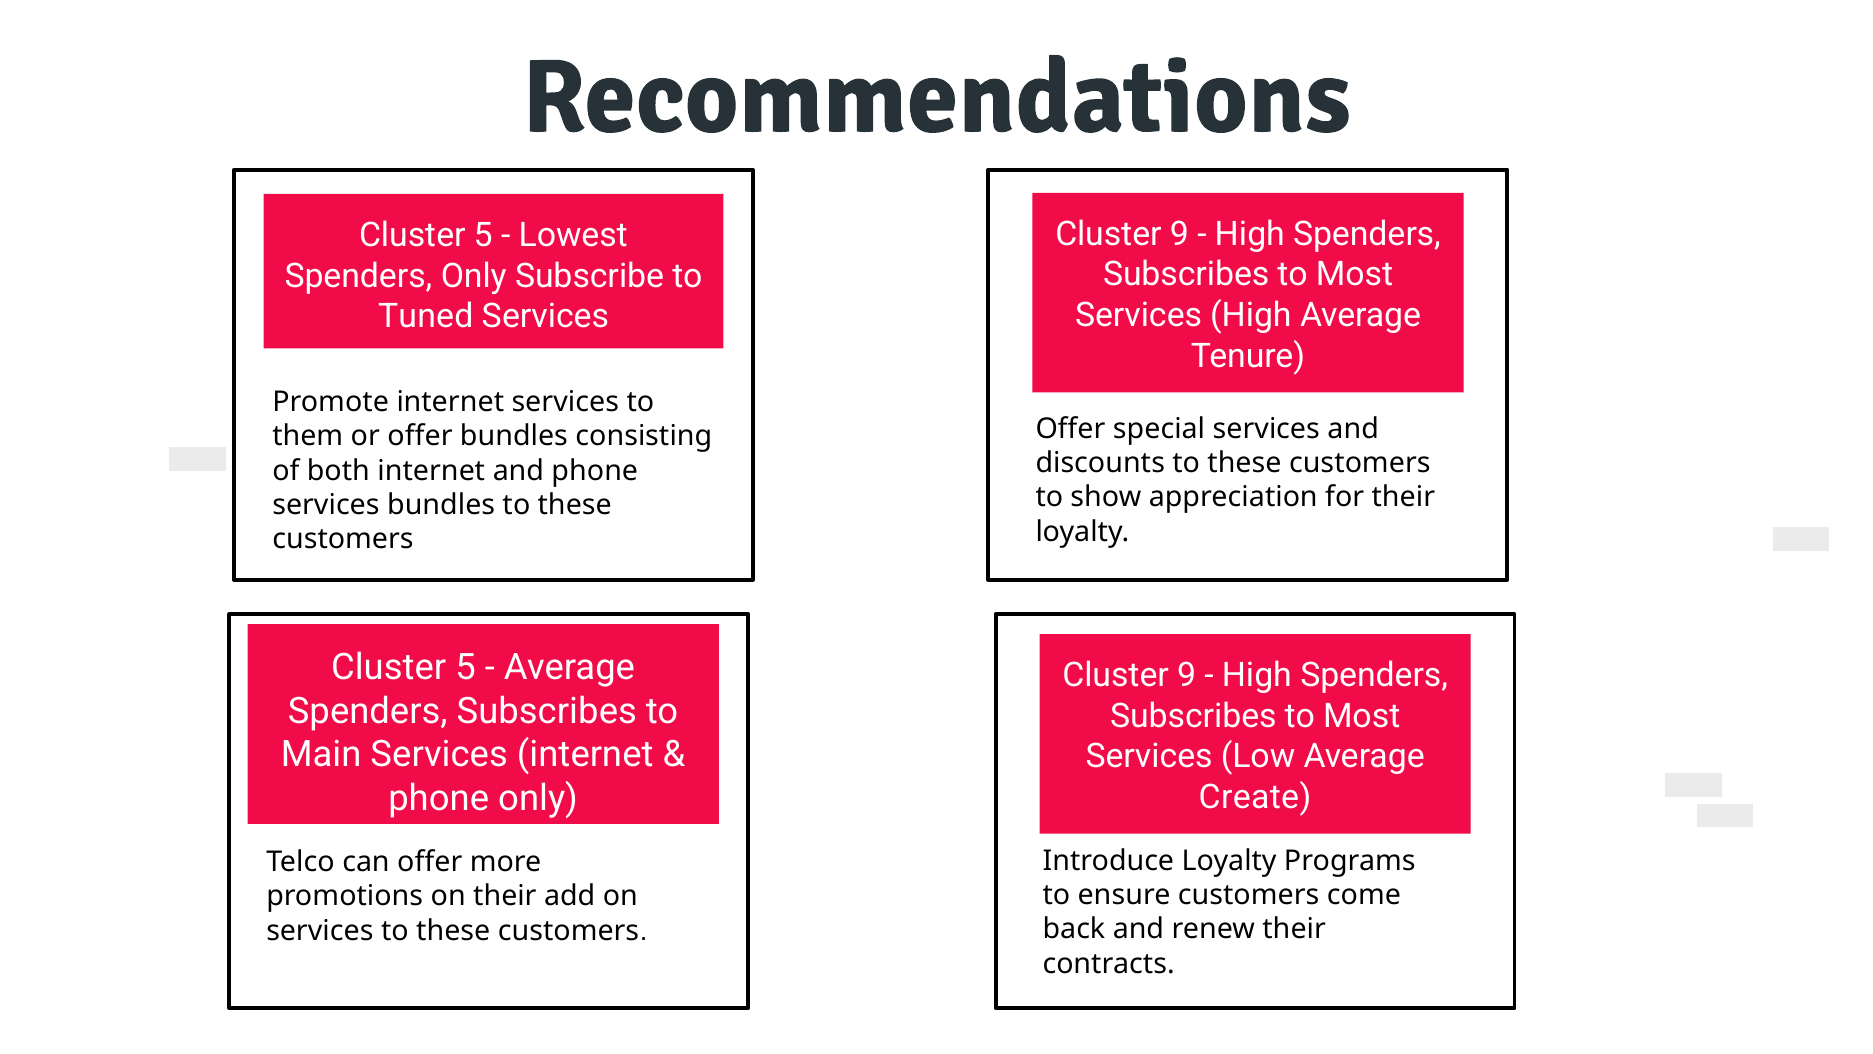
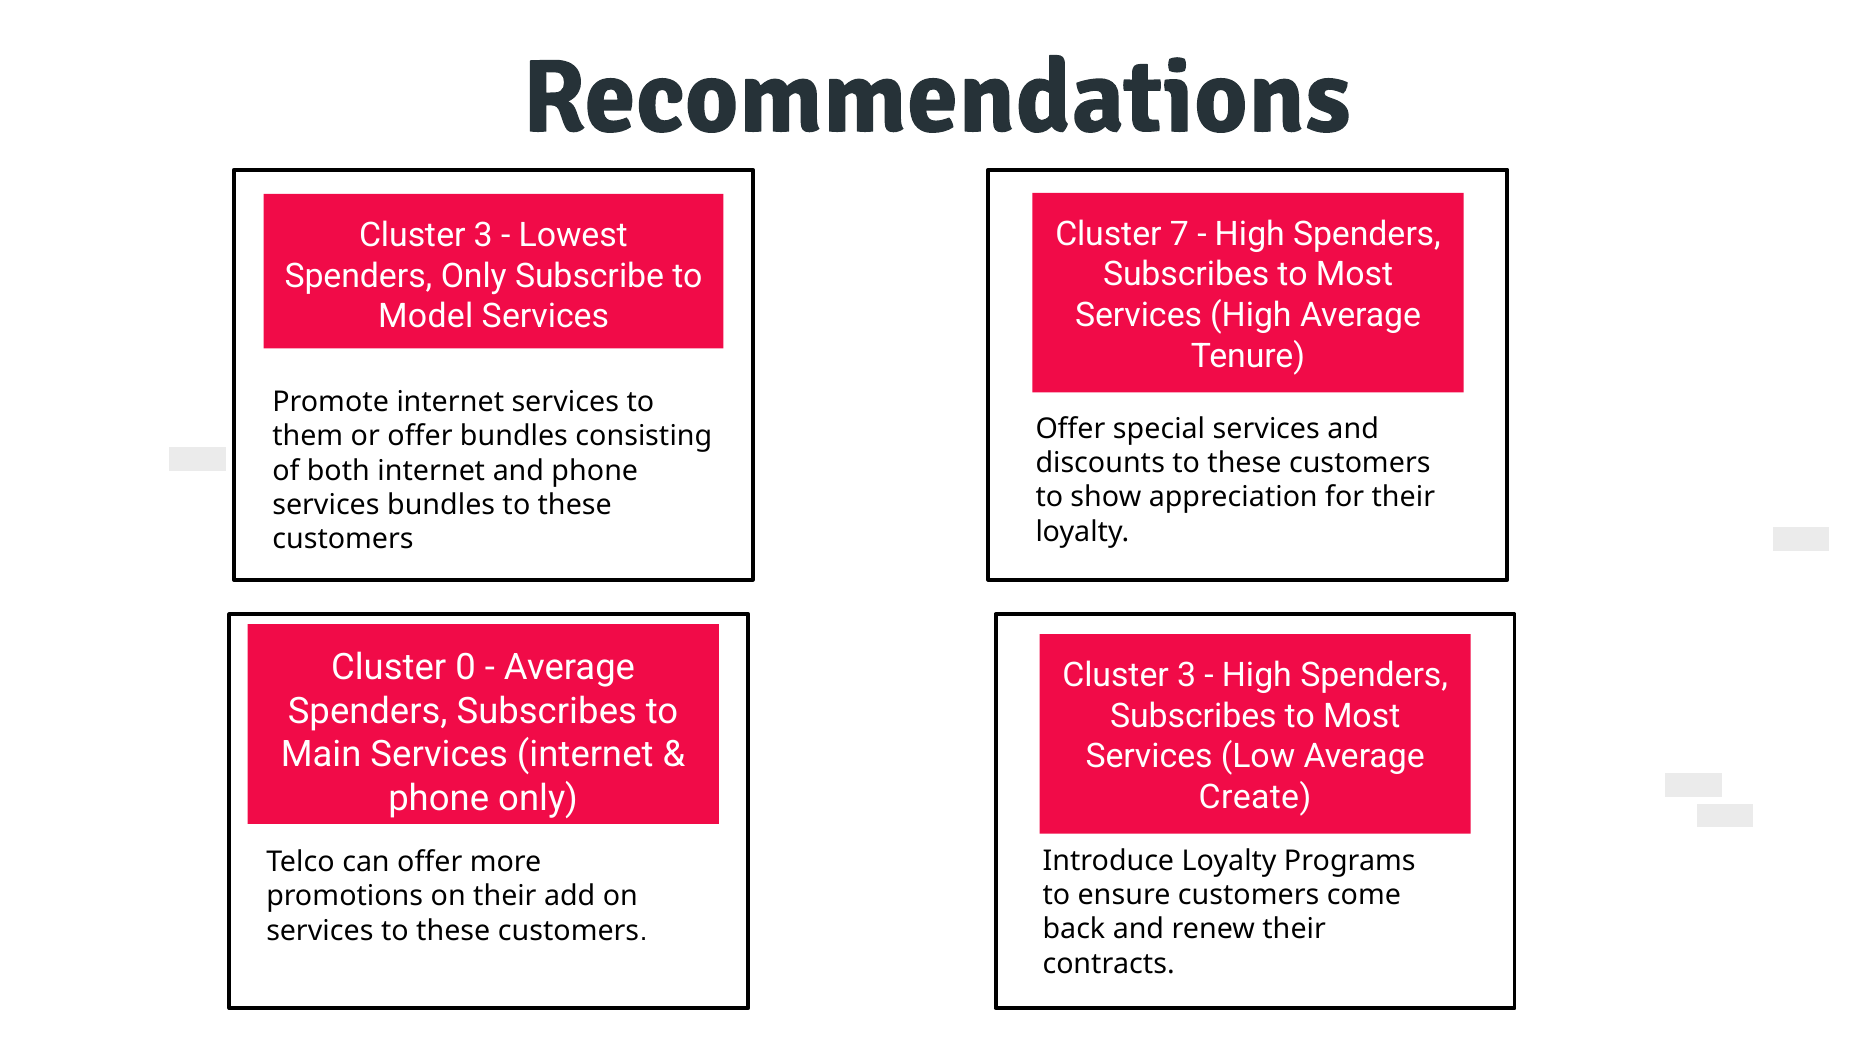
9: 9 -> 7 (1179, 234)
5: 5 -> 3 (483, 235)
Tuned: Tuned -> Model (426, 316)
5: 5 -> 0 (466, 667)
9: 9 -> 3 (1187, 675)
